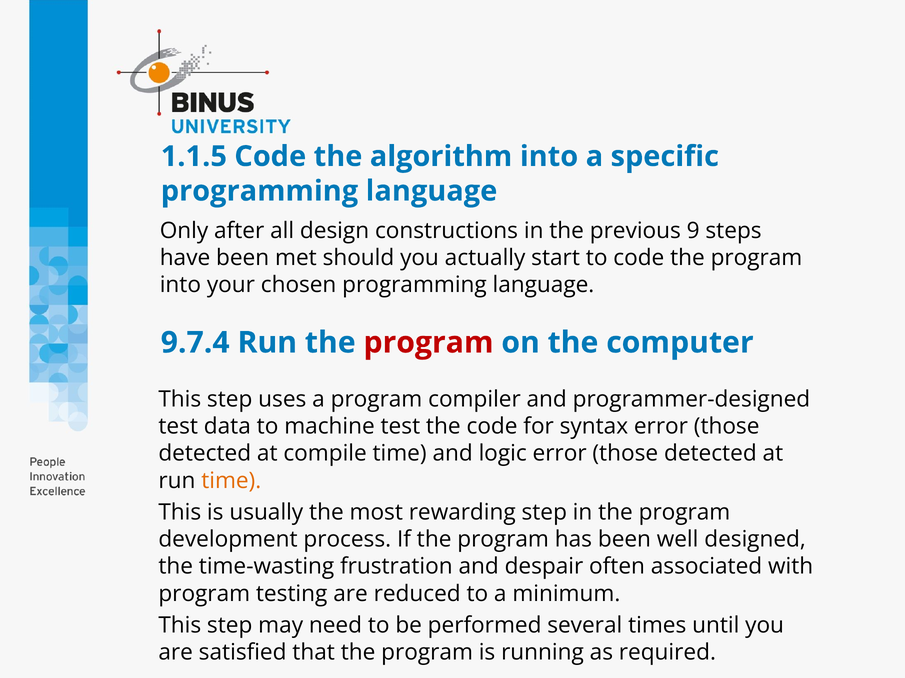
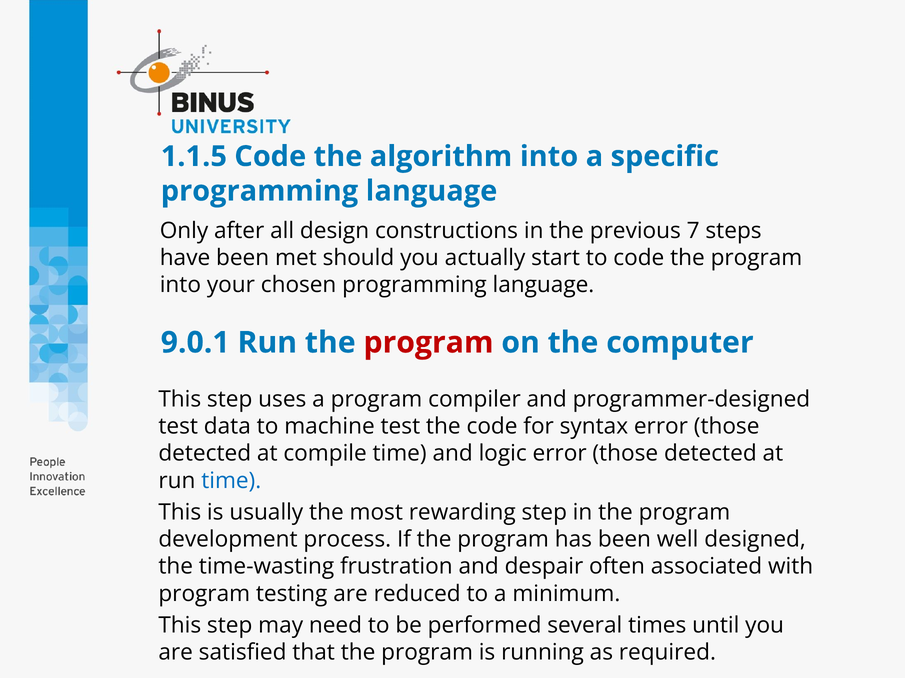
9: 9 -> 7 (693, 231)
9.7.4: 9.7.4 -> 9.0.1 (195, 343)
time colour: orange -> blue (231, 481)
